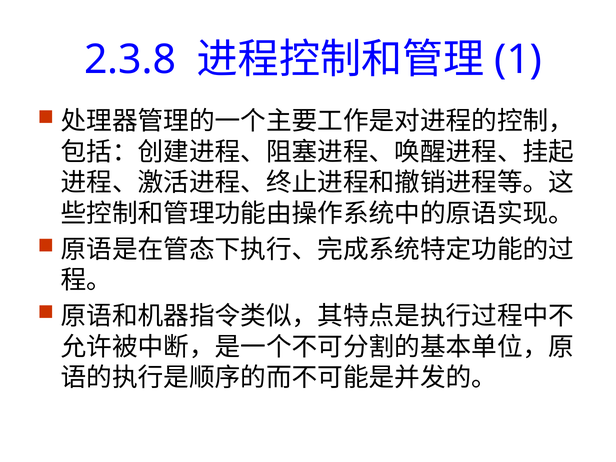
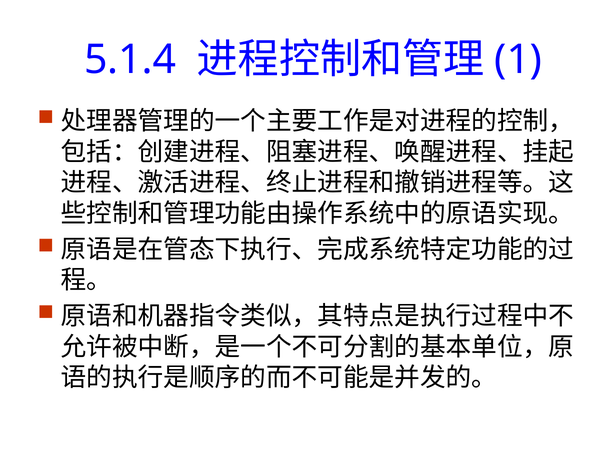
2.3.8: 2.3.8 -> 5.1.4 (130, 60)
